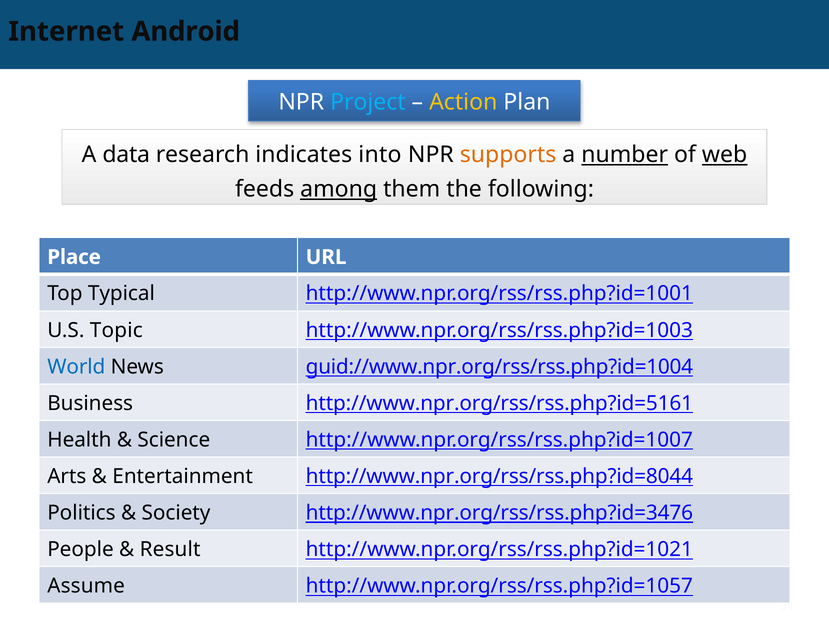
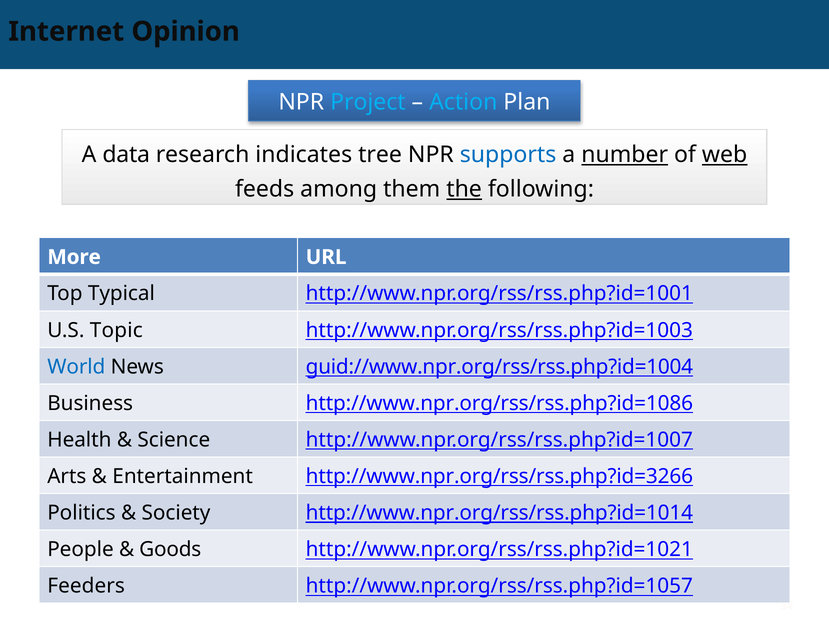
Android: Android -> Opinion (186, 32)
Action colour: yellow -> light blue (463, 102)
into: into -> tree (380, 155)
supports colour: orange -> blue (508, 155)
among underline: present -> none (339, 189)
the underline: none -> present (464, 189)
Place: Place -> More (74, 257)
http://www.npr.org/rss/rss.php?id=5161: http://www.npr.org/rss/rss.php?id=5161 -> http://www.npr.org/rss/rss.php?id=1086 (499, 403)
http://www.npr.org/rss/rss.php?id=8044: http://www.npr.org/rss/rss.php?id=8044 -> http://www.npr.org/rss/rss.php?id=3266 (499, 476)
http://www.npr.org/rss/rss.php?id=3476: http://www.npr.org/rss/rss.php?id=3476 -> http://www.npr.org/rss/rss.php?id=1014 (499, 513)
Result: Result -> Goods (170, 549)
Assume: Assume -> Feeders (86, 586)
